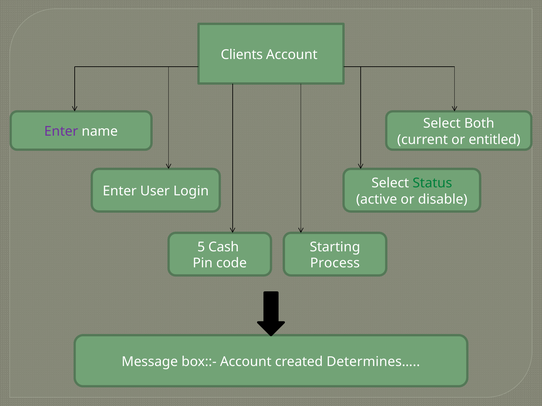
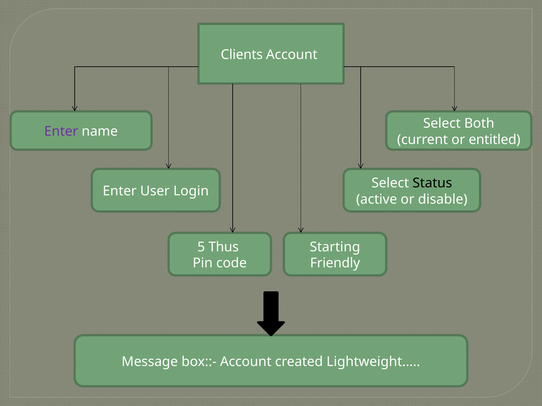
Status colour: green -> black (432, 183)
Cash: Cash -> Thus (224, 247)
Process: Process -> Friendly (335, 263)
Determines…: Determines… -> Lightweight… (373, 362)
